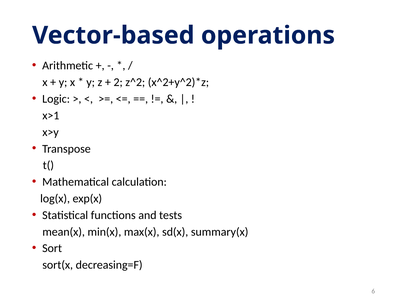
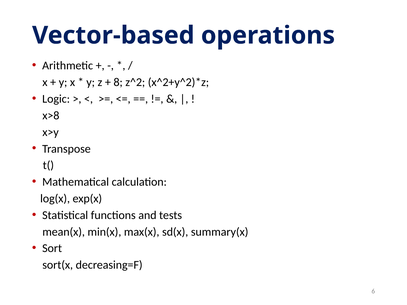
2: 2 -> 8 (118, 82)
x>1: x>1 -> x>8 (51, 116)
